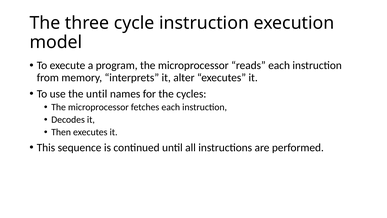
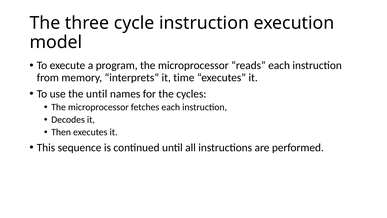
alter: alter -> time (184, 78)
